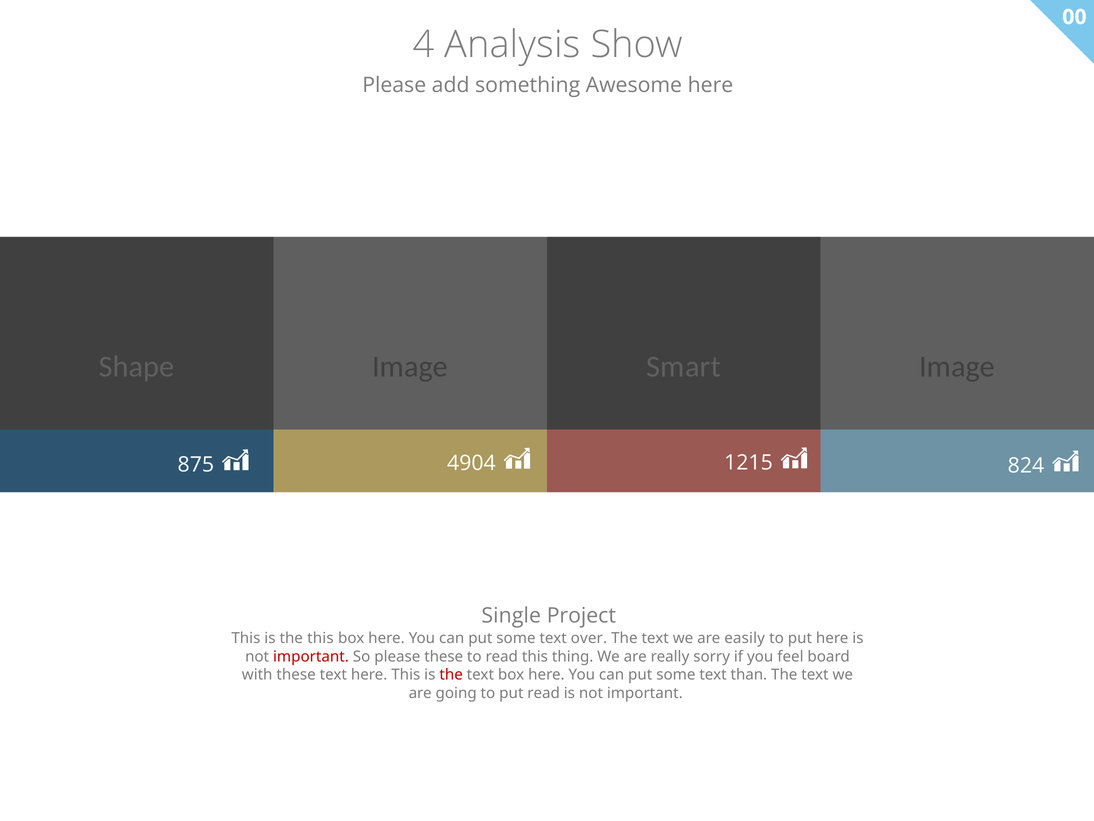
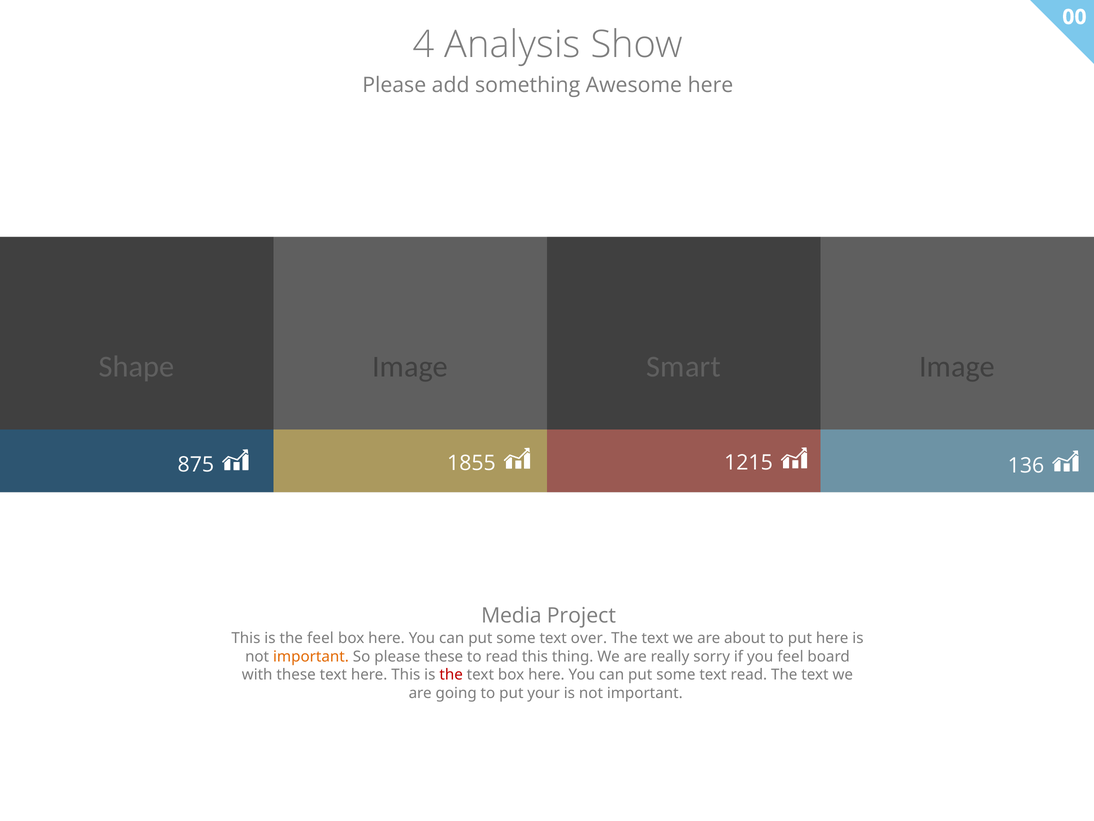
4904: 4904 -> 1855 (471, 463)
824: 824 -> 136 (1026, 466)
Single: Single -> Media (511, 616)
the this: this -> feel (320, 638)
easily: easily -> about (745, 638)
important colour: red -> orange (311, 656)
text than: than -> read (749, 674)
put read: read -> your (544, 693)
